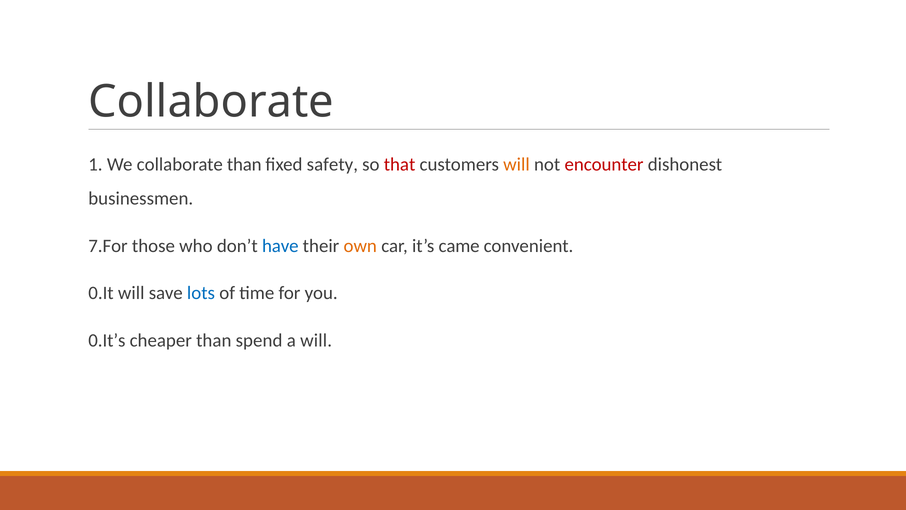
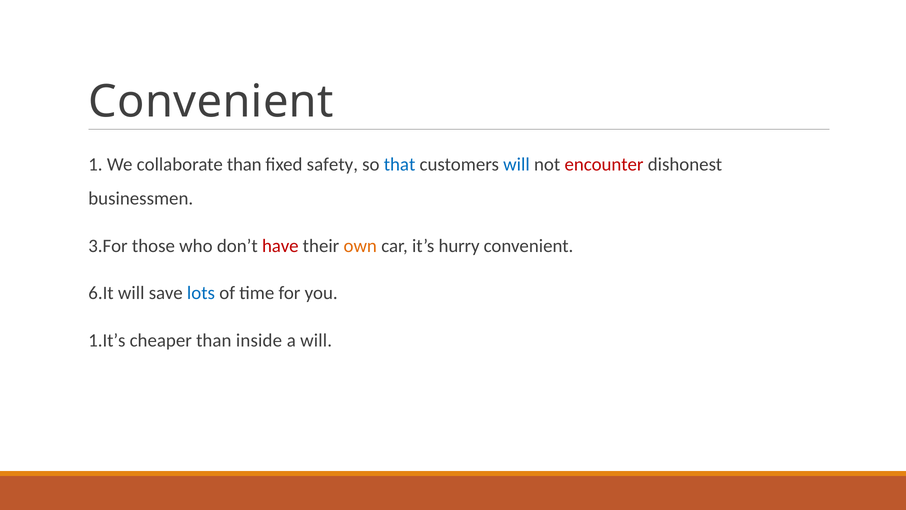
Collaborate: Collaborate -> Convenient (211, 102)
that colour: red -> blue (400, 165)
will colour: orange -> blue (516, 165)
7.For: 7.For -> 3.For (108, 246)
have colour: blue -> red (280, 246)
came: came -> hurry (459, 246)
0.It: 0.It -> 6.It (101, 293)
0.It’s: 0.It’s -> 1.It’s (107, 340)
spend: spend -> inside (259, 340)
